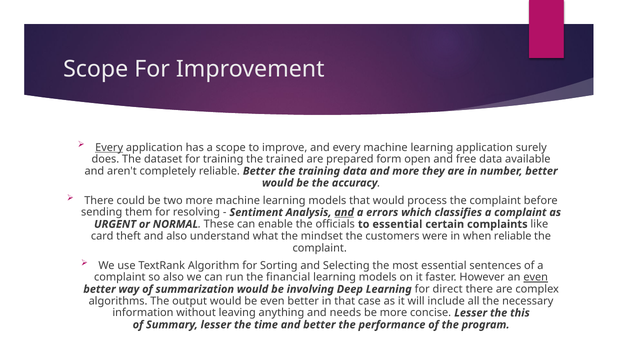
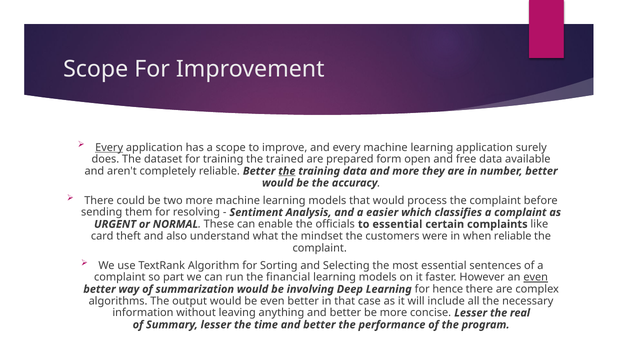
the underline: none -> present (287, 171)
and underline: present -> none (344, 212)
errors: errors -> easier (382, 212)
so also: also -> part (174, 277)
direct: direct -> hence (448, 289)
anything and needs: needs -> better (345, 313)
this: this -> real (520, 313)
